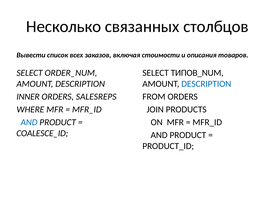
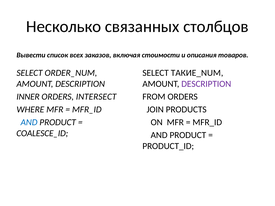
ТИПОВ_NUM: ТИПОВ_NUM -> ТАКИЕ_NUM (197, 73)
DESCRIPTION colour: blue -> purple (206, 84)
SALESREPS: SALESREPS -> INTERSECT (96, 97)
